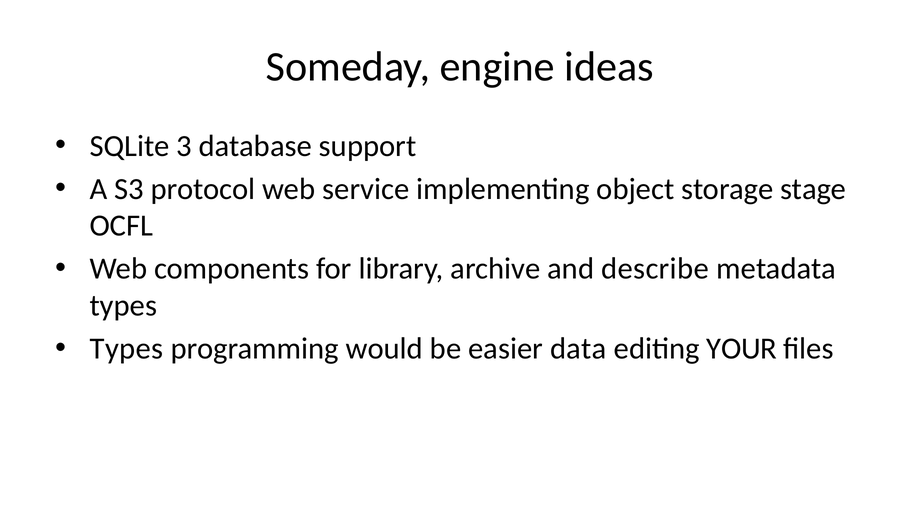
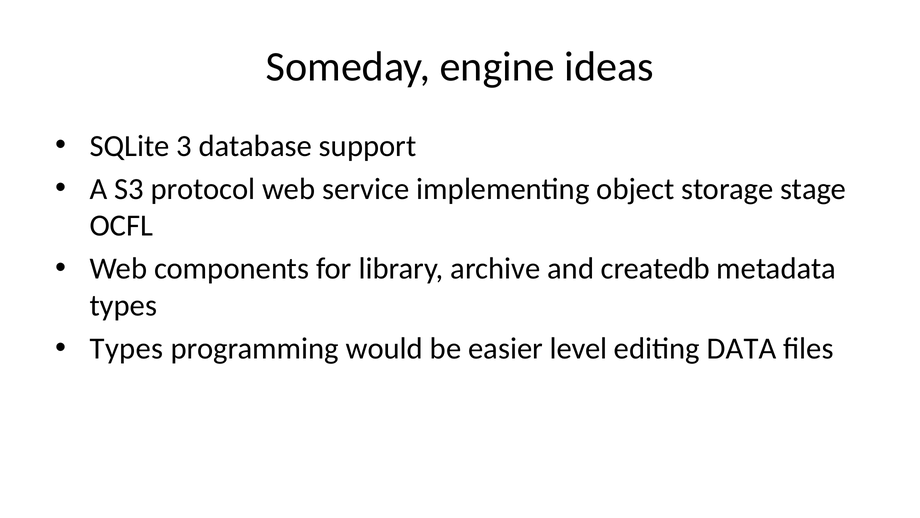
describe: describe -> createdb (655, 269)
data: data -> level (579, 348)
YOUR: YOUR -> DATA (742, 348)
